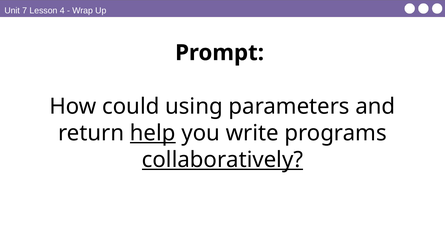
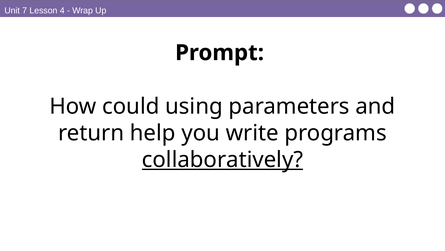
help underline: present -> none (153, 133)
